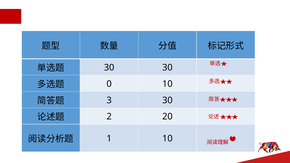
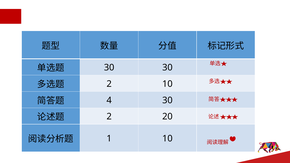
0: 0 -> 2 (109, 84)
3: 3 -> 4 (109, 100)
